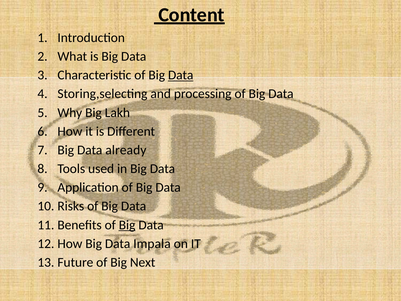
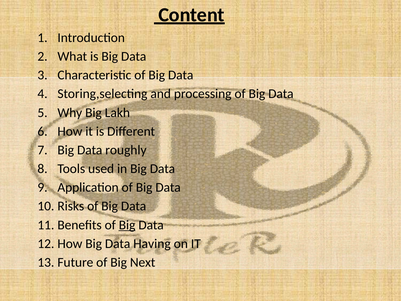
Data underline: present -> none (181, 75)
already: already -> roughly (126, 150)
Impala: Impala -> Having (152, 243)
